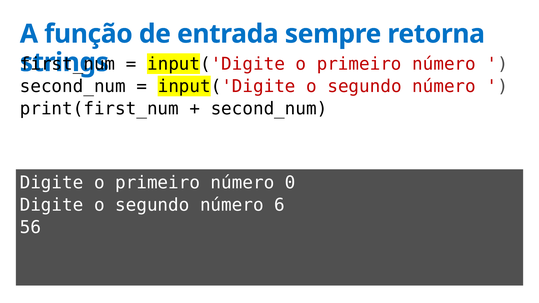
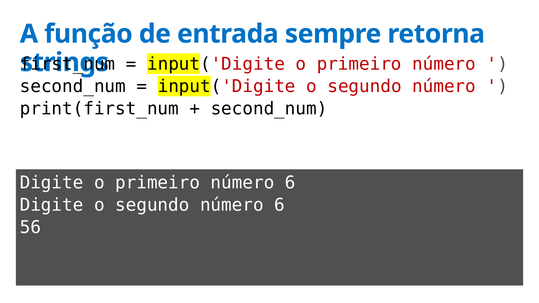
primeiro número 0: 0 -> 6 (290, 183)
